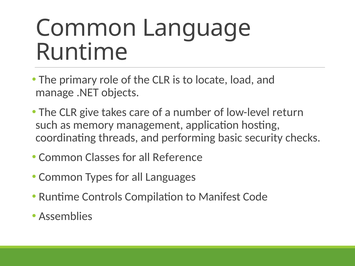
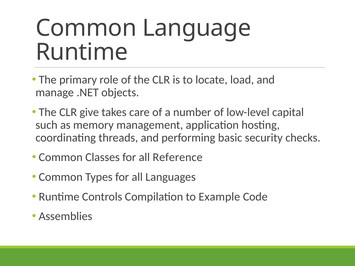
return: return -> capital (288, 112)
Manifest: Manifest -> Example (219, 197)
